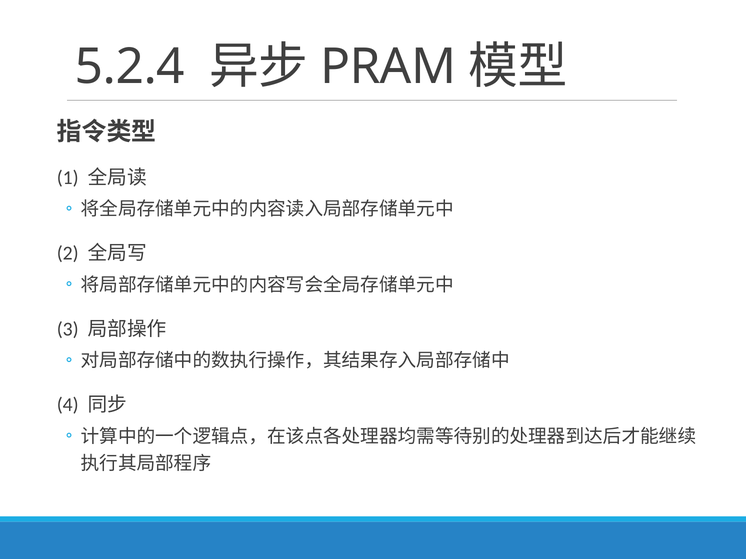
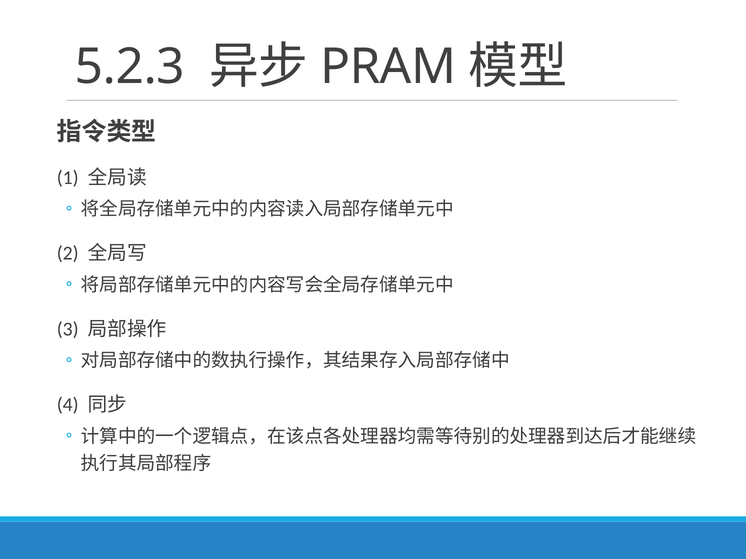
5.2.4: 5.2.4 -> 5.2.3 (130, 67)
